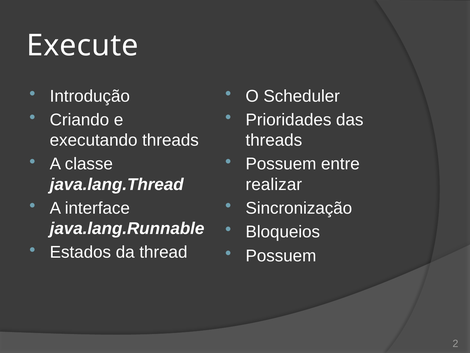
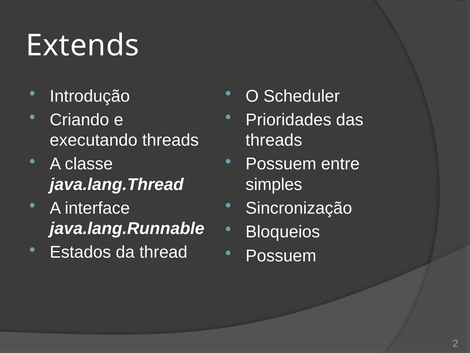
Execute: Execute -> Extends (82, 46)
realizar: realizar -> simples (274, 184)
